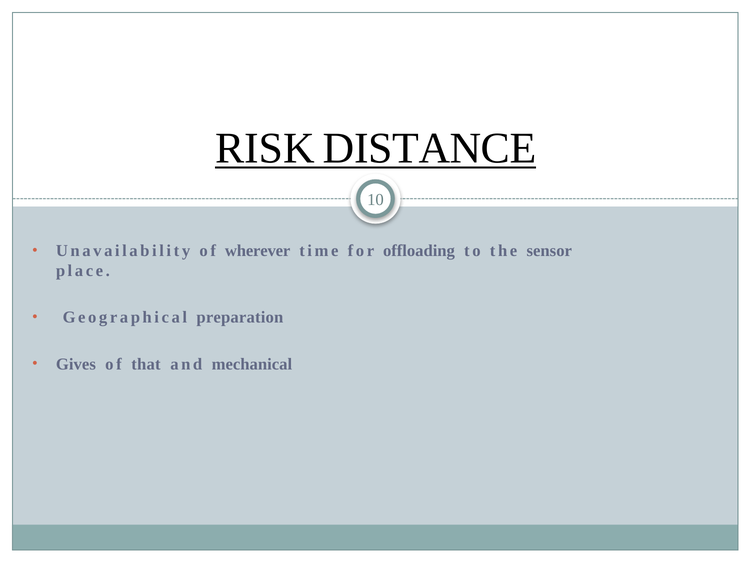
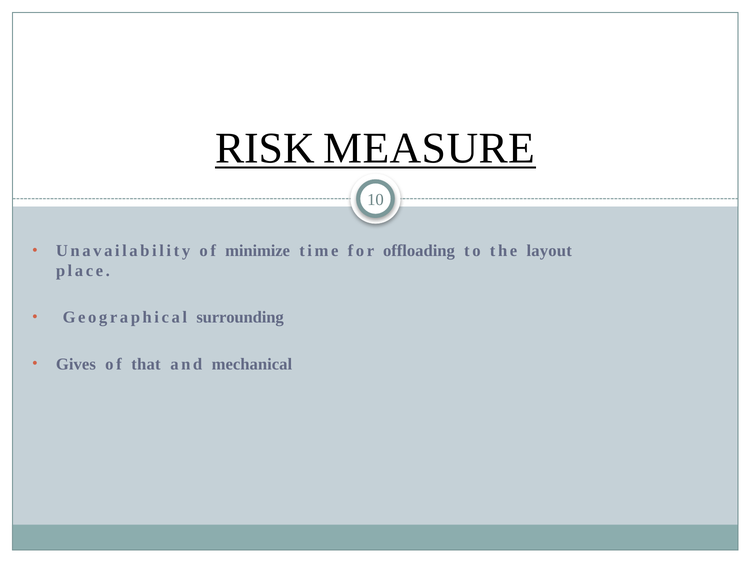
DISTANCE: DISTANCE -> MEASURE (429, 148)
wherever: wherever -> minimize (258, 251)
sensor: sensor -> layout (549, 251)
preparation: preparation -> surrounding (240, 318)
